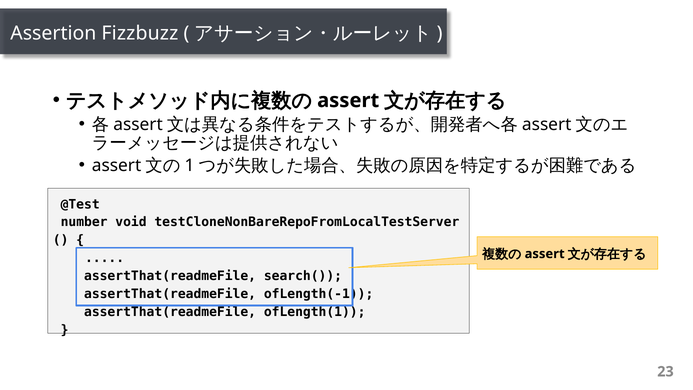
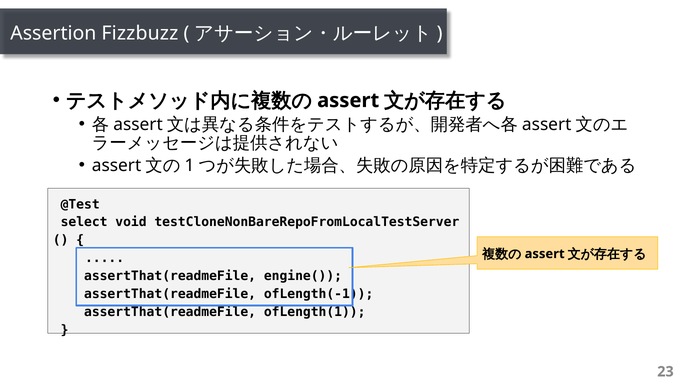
number: number -> select (84, 222)
search(: search( -> engine( (303, 276)
